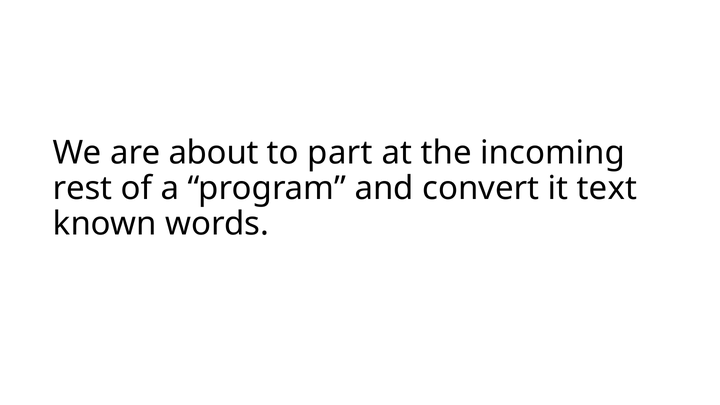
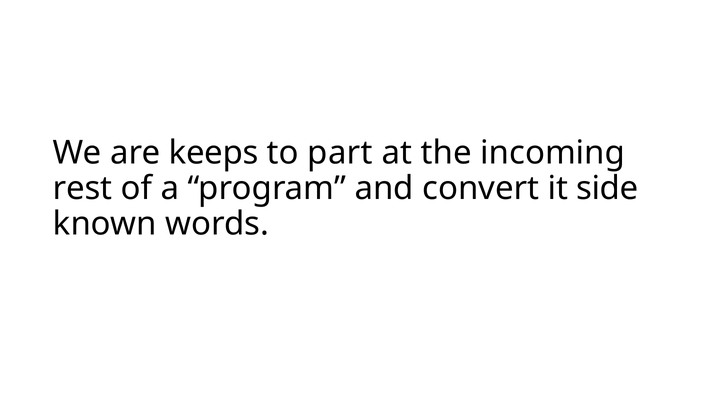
about: about -> keeps (214, 153)
text: text -> side (607, 188)
